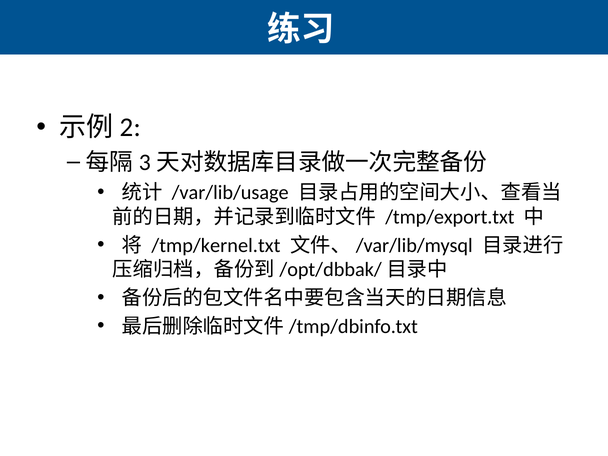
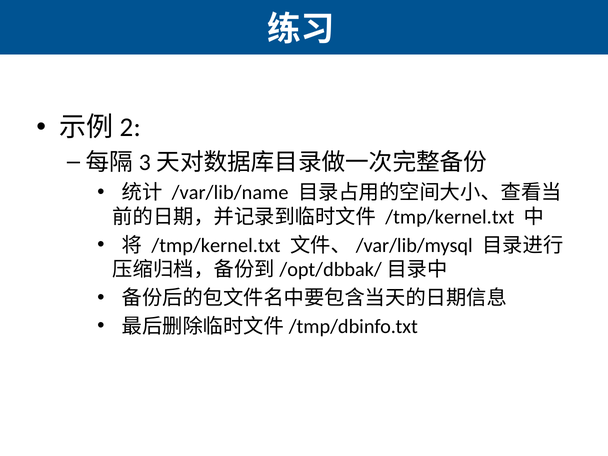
/var/lib/usage: /var/lib/usage -> /var/lib/name (230, 193)
/tmp/export.txt: /tmp/export.txt -> /tmp/kernel.txt (450, 217)
